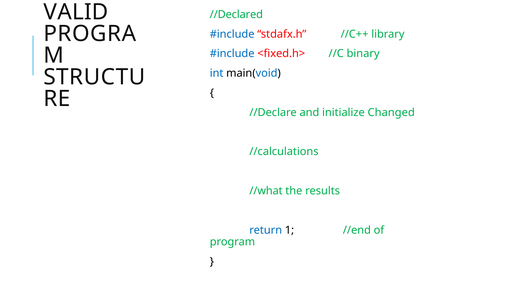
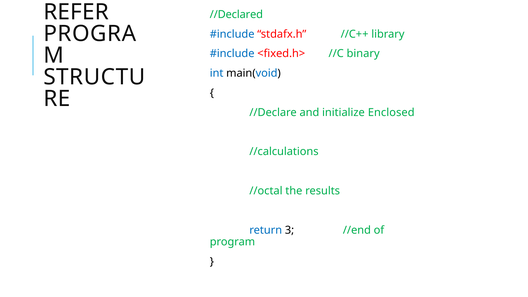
VALID: VALID -> REFER (76, 12)
Changed: Changed -> Enclosed (391, 112)
//what: //what -> //octal (266, 191)
1: 1 -> 3 (290, 230)
